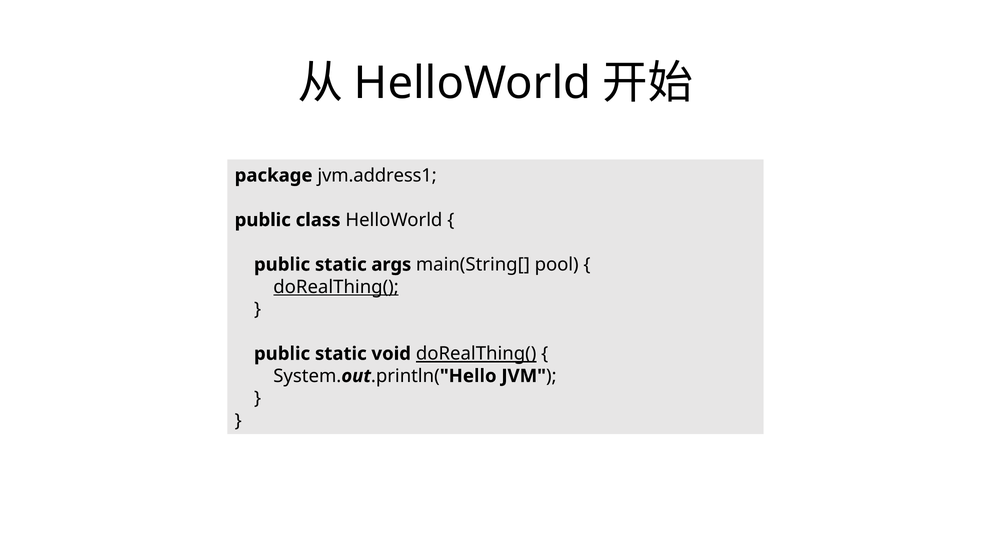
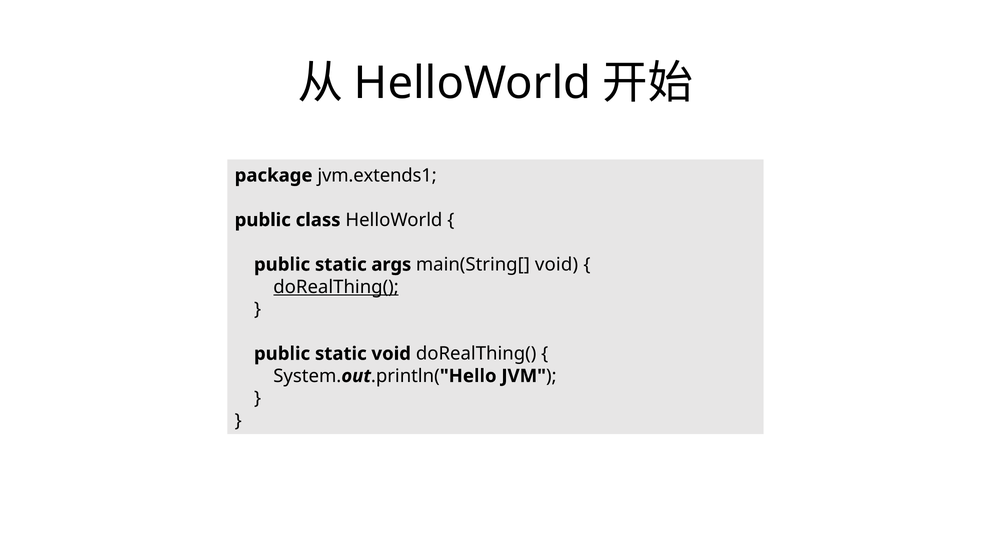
jvm.address1: jvm.address1 -> jvm.extends1 (377, 176)
main(String[ pool: pool -> void (557, 265)
doRealThing( underline: present -> none (476, 354)
